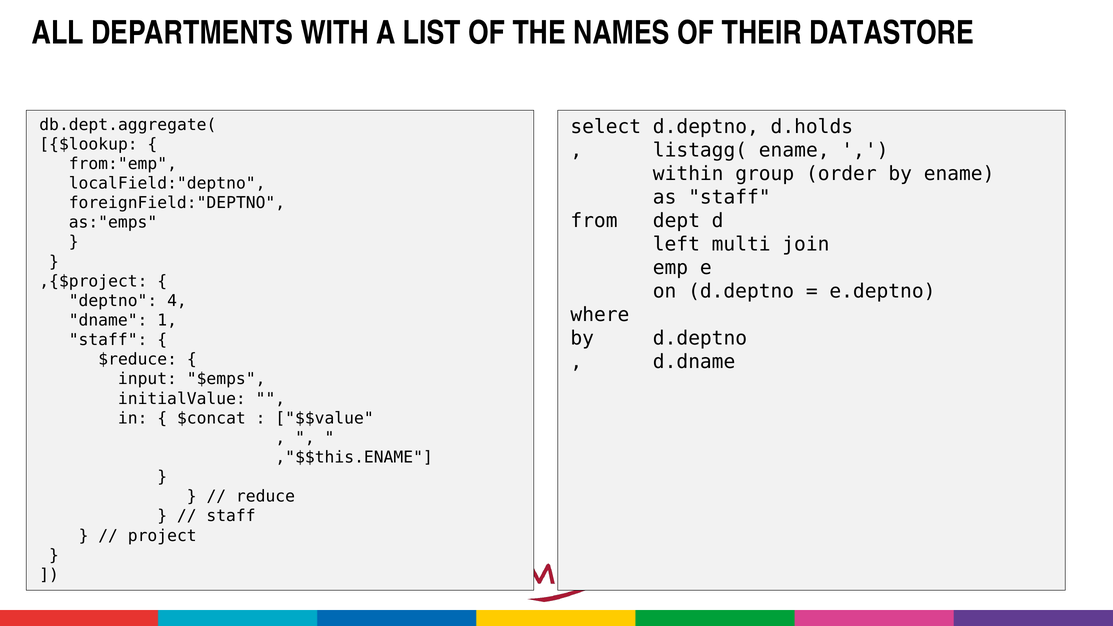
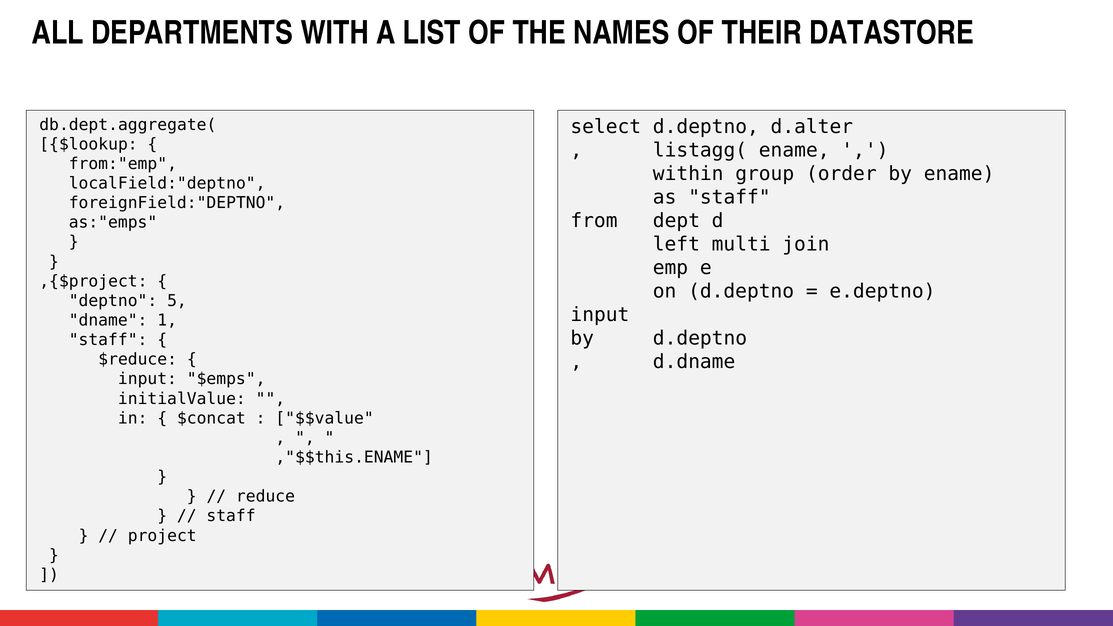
d.holds: d.holds -> d.alter (812, 127)
4: 4 -> 5 (177, 301)
where: where -> input (600, 315)
